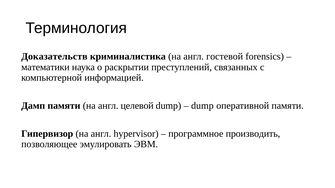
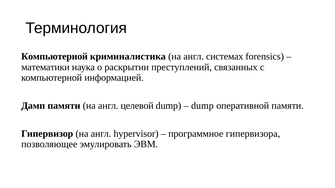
Доказательств: Доказательств -> Компьютерной (54, 57)
гостевой: гостевой -> системах (225, 57)
производить: производить -> гипервизора (253, 134)
